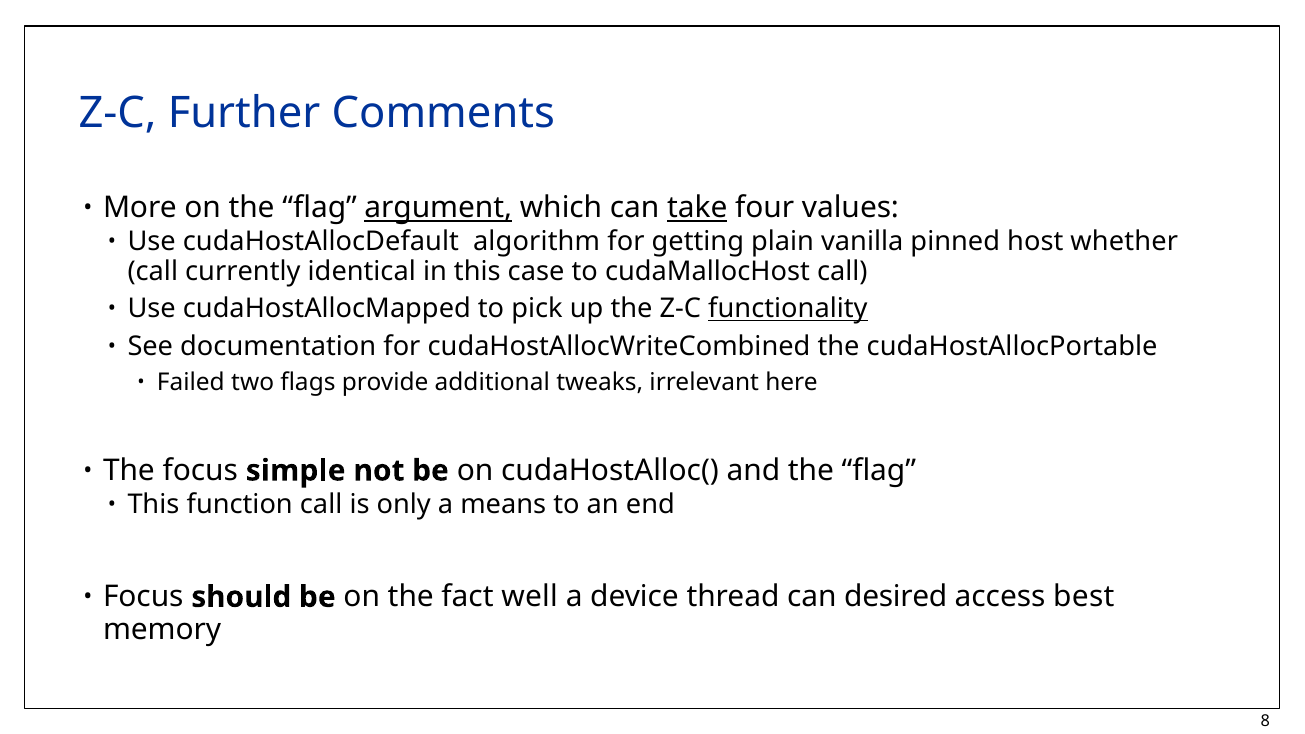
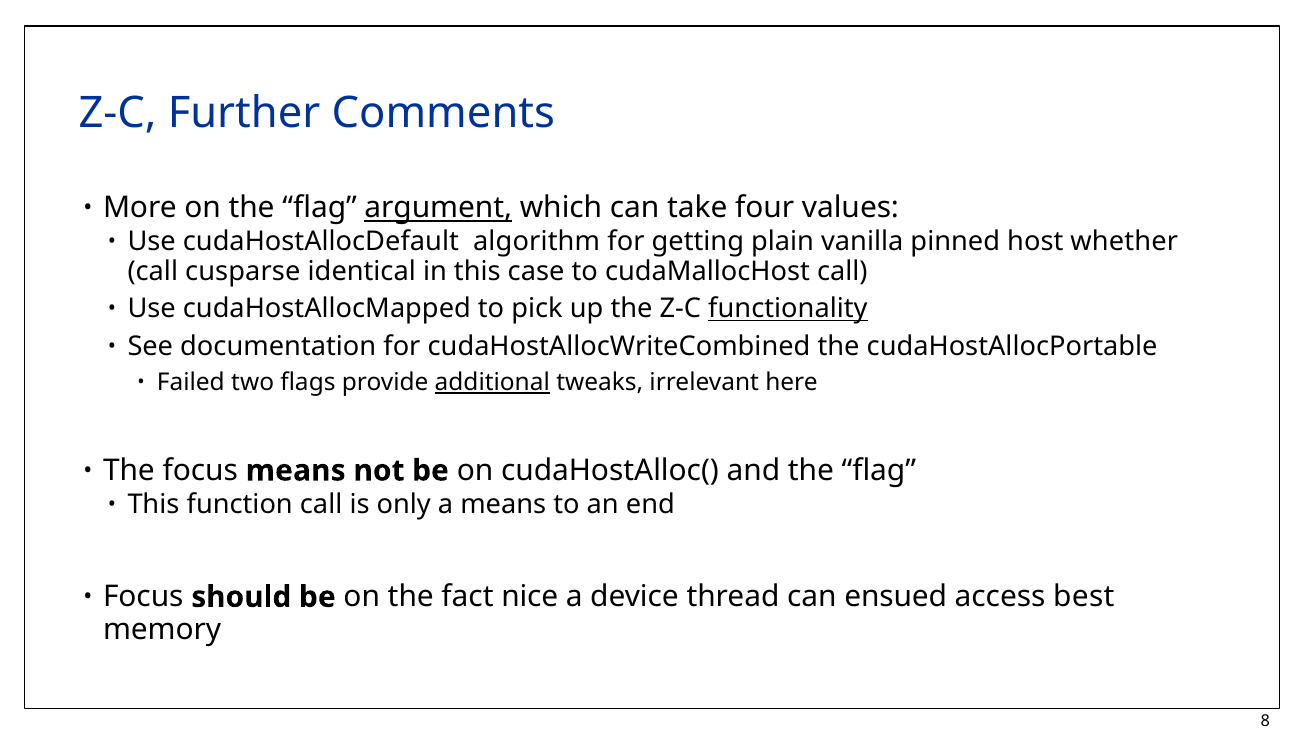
take underline: present -> none (697, 208)
currently: currently -> cusparse (243, 271)
additional underline: none -> present (492, 382)
focus simple: simple -> means (296, 471)
well: well -> nice (530, 597)
desired: desired -> ensued (896, 597)
